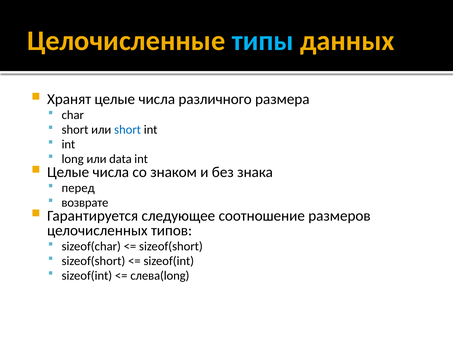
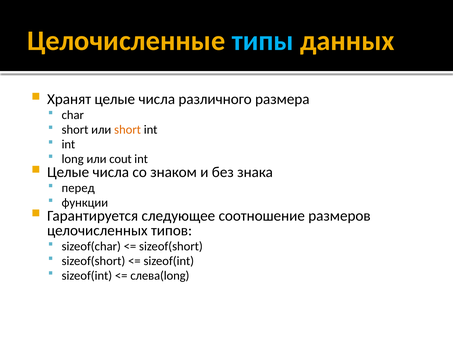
short colour: blue -> orange (128, 130)
data: data -> cout (120, 159)
возврате: возврате -> функции (85, 203)
